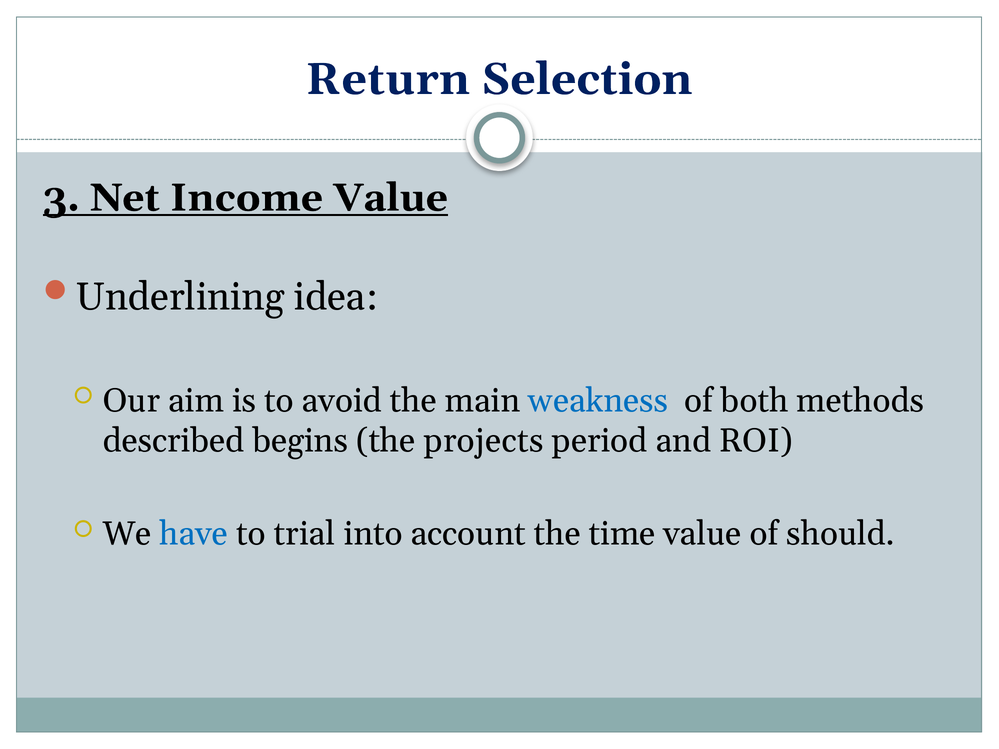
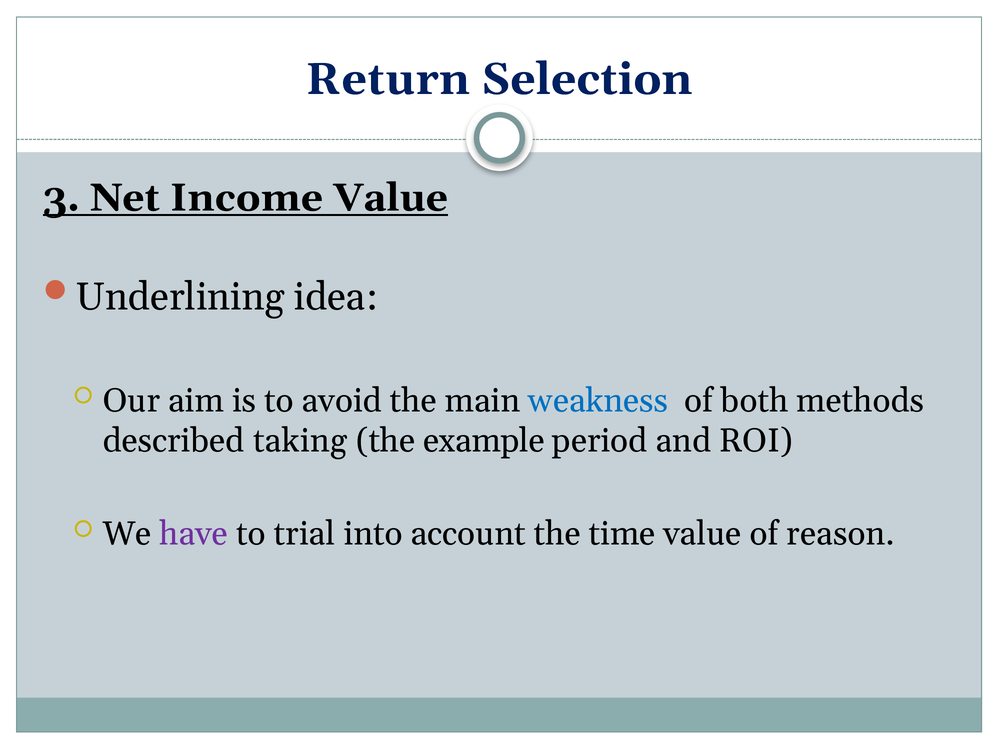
begins: begins -> taking (300, 441)
projects: projects -> example (484, 441)
have colour: blue -> purple (194, 534)
should: should -> reason (840, 534)
